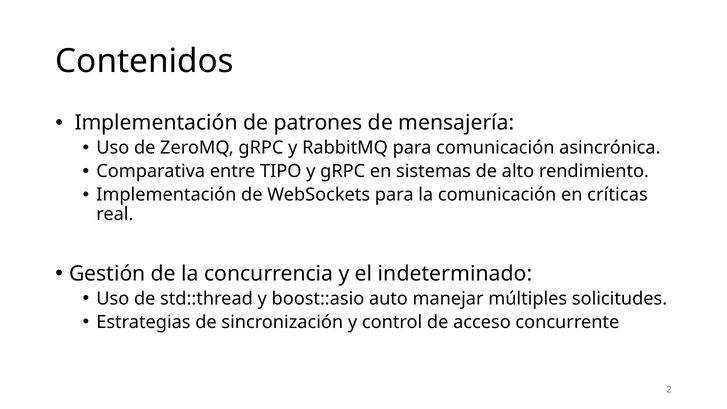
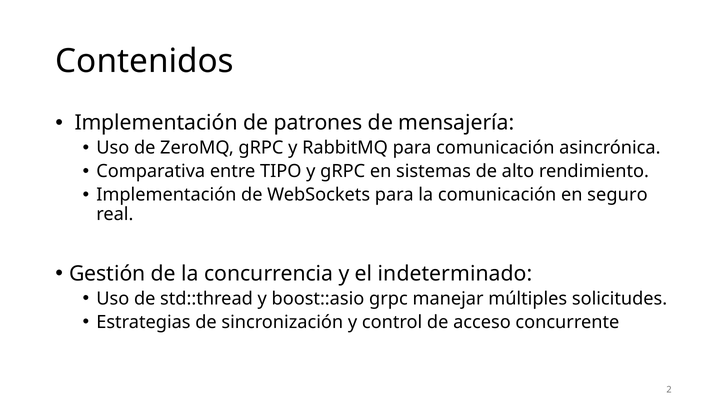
críticas: críticas -> seguro (617, 195)
boost::asio auto: auto -> grpc (388, 299)
